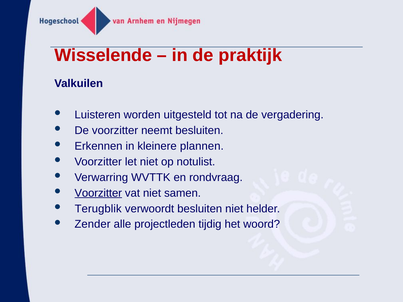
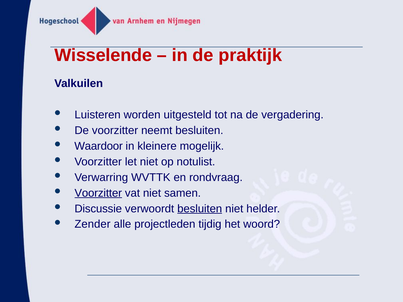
Erkennen: Erkennen -> Waardoor (99, 146)
plannen: plannen -> mogelijk (202, 146)
Terugblik: Terugblik -> Discussie (98, 209)
besluiten underline: none -> present (200, 209)
